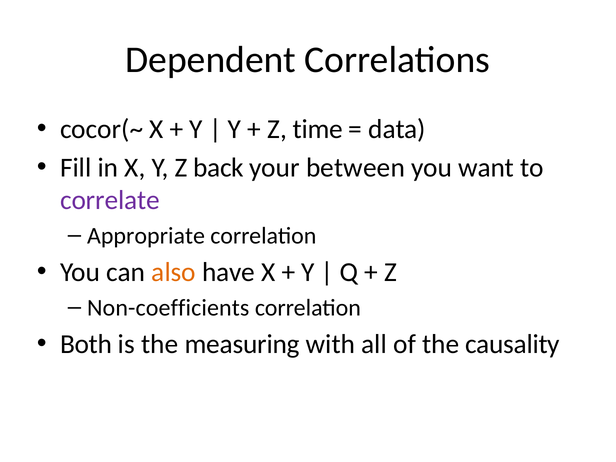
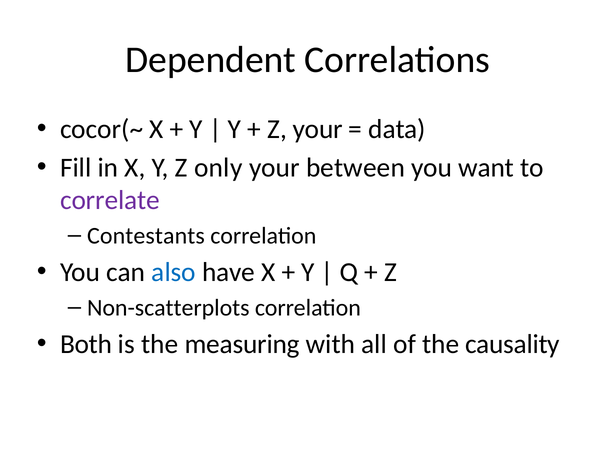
Z time: time -> your (318, 129)
back: back -> only (218, 168)
Appropriate: Appropriate -> Contestants (146, 236)
also colour: orange -> blue (174, 272)
Non-coefficients: Non-coefficients -> Non-scatterplots (168, 308)
